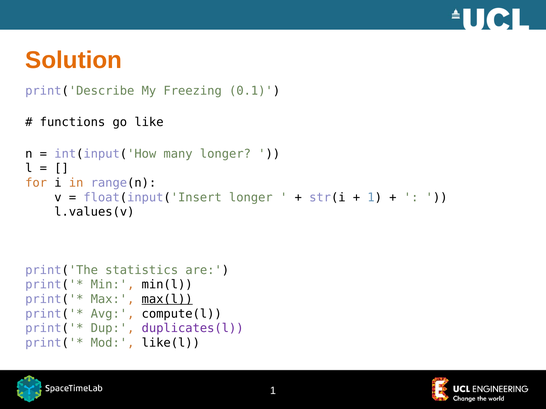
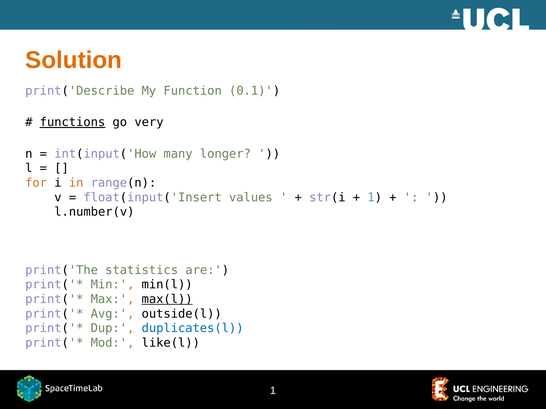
Freezing: Freezing -> Function (193, 91)
functions underline: none -> present (72, 122)
like: like -> very (149, 122)
float(input('Insert longer: longer -> values (251, 198)
l.values(v: l.values(v -> l.number(v (94, 212)
compute(l: compute(l -> outside(l (182, 314)
duplicates(l colour: purple -> blue (193, 329)
